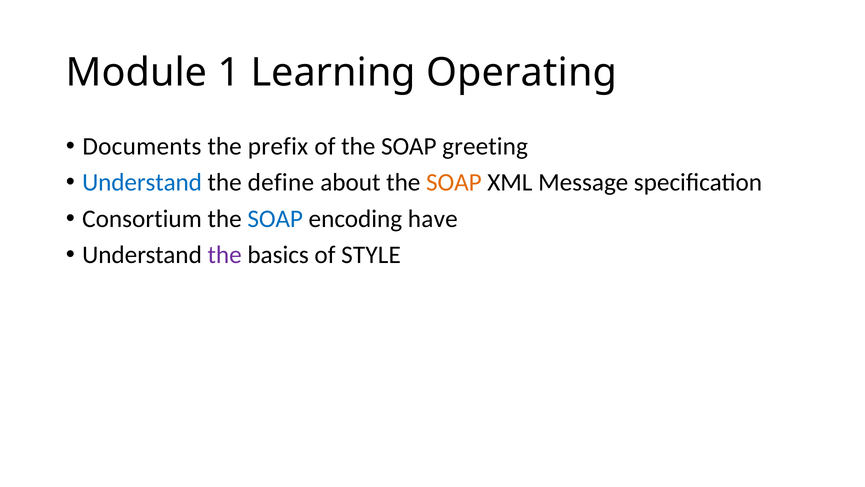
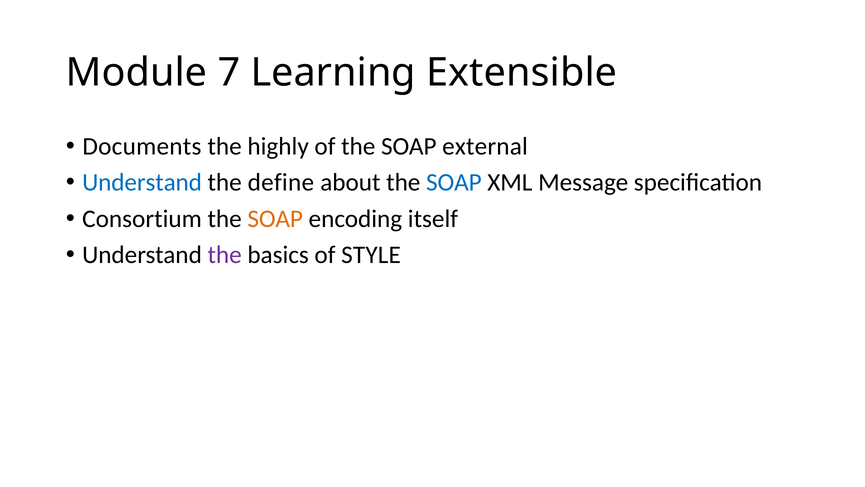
1: 1 -> 7 (229, 73)
Operating: Operating -> Extensible (522, 73)
prefix: prefix -> highly (278, 146)
greeting: greeting -> external (485, 146)
SOAP colour: orange -> blue (454, 182)
SOAP colour: blue -> orange (275, 219)
have: have -> itself (433, 219)
